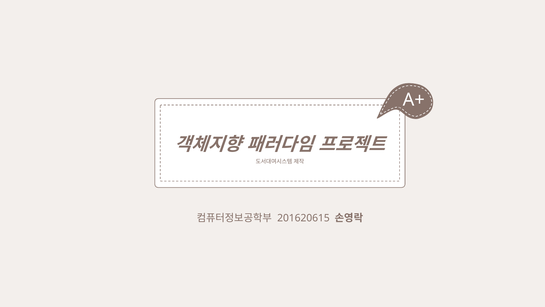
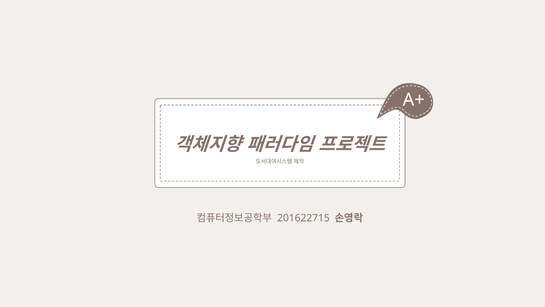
201620615: 201620615 -> 201622715 (303, 218)
